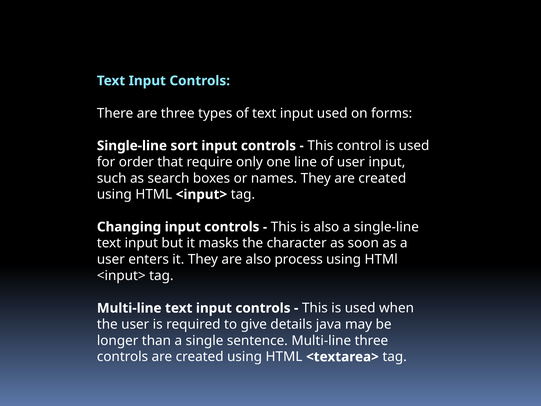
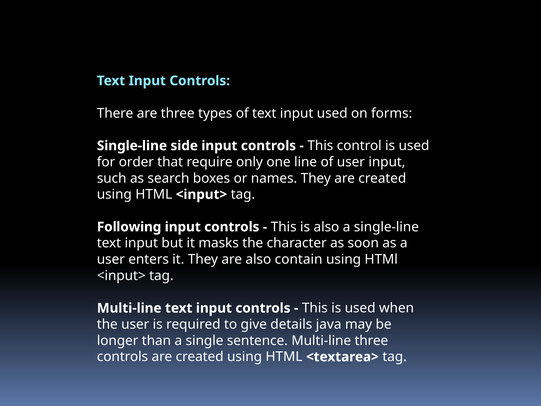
sort: sort -> side (184, 146)
Changing: Changing -> Following (129, 227)
process: process -> contain (299, 259)
